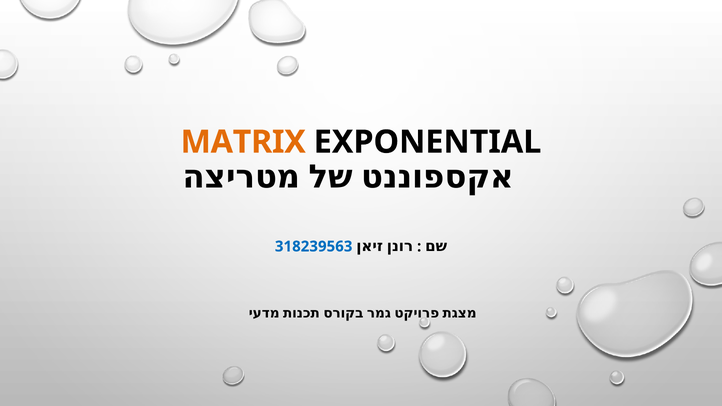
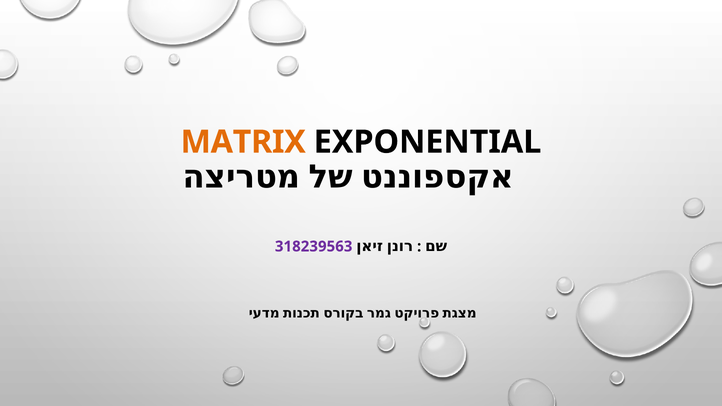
318239563 colour: blue -> purple (314, 247)
